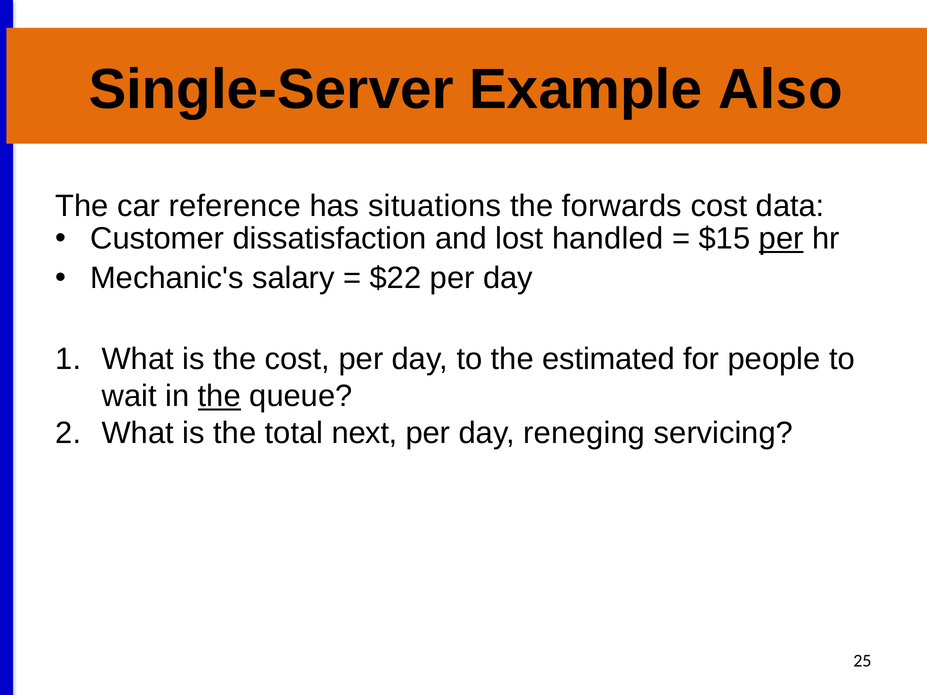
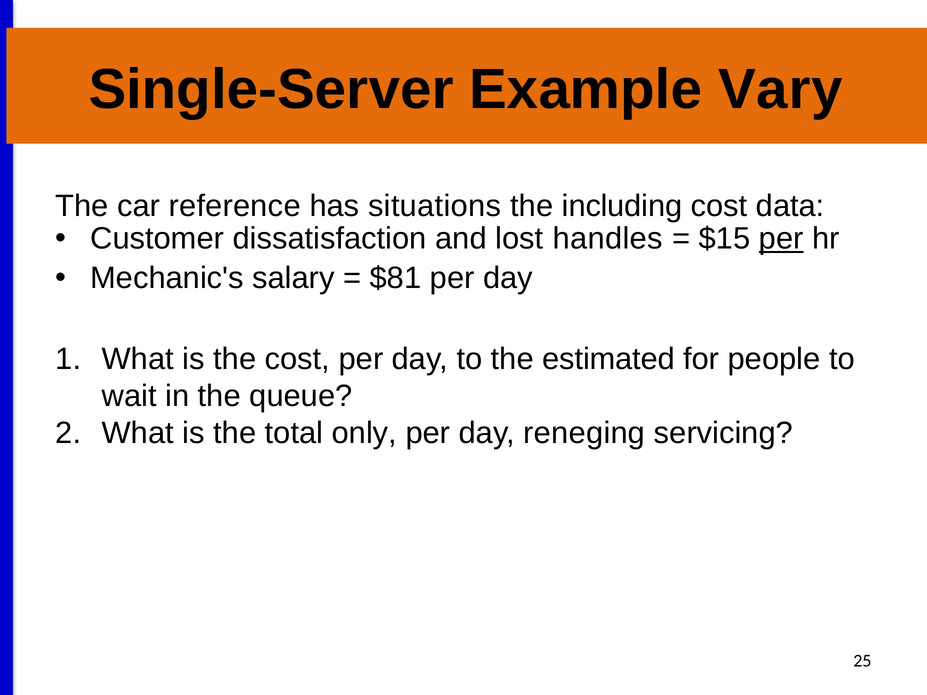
Also: Also -> Vary (780, 90)
forwards: forwards -> including (622, 206)
handled: handled -> handles (608, 239)
$22: $22 -> $81 (396, 278)
the underline: present -> none (219, 396)
next: next -> only (364, 433)
